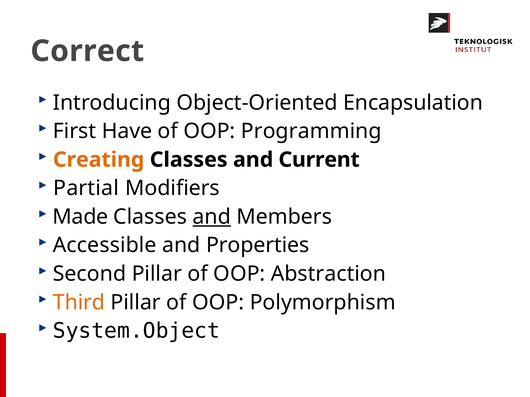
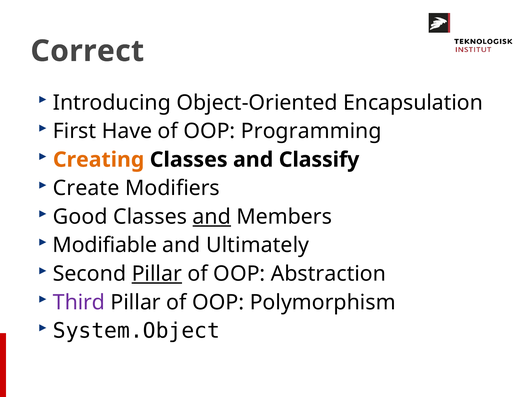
Current: Current -> Classify (319, 160)
Partial: Partial -> Create (86, 188)
Made: Made -> Good (80, 217)
Accessible: Accessible -> Modifiable (105, 246)
Properties: Properties -> Ultimately (258, 246)
Pillar underline: none -> present (157, 274)
Third colour: orange -> purple (79, 303)
